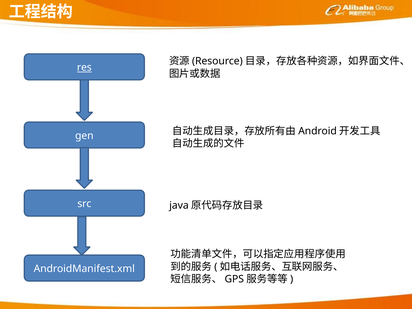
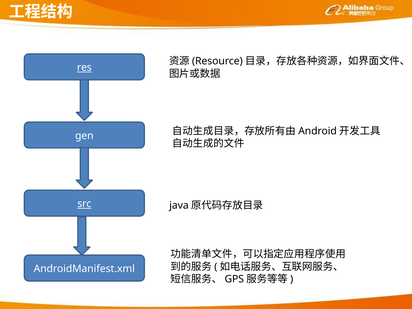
src underline: none -> present (84, 204)
